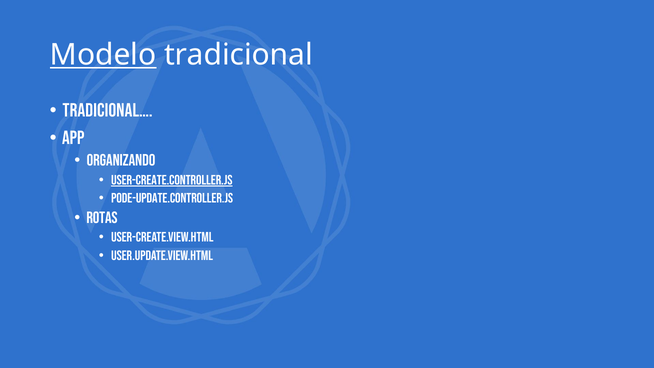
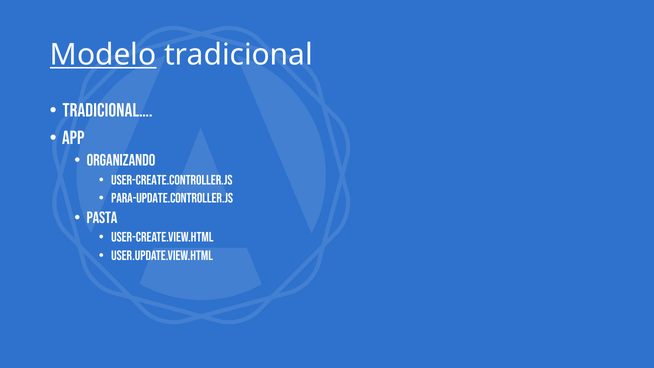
User-create.controller.js underline: present -> none (172, 180)
Pode-update.controller.js: Pode-update.controller.js -> Para-update.controller.js (172, 198)
Rotas: Rotas -> Pasta (102, 218)
